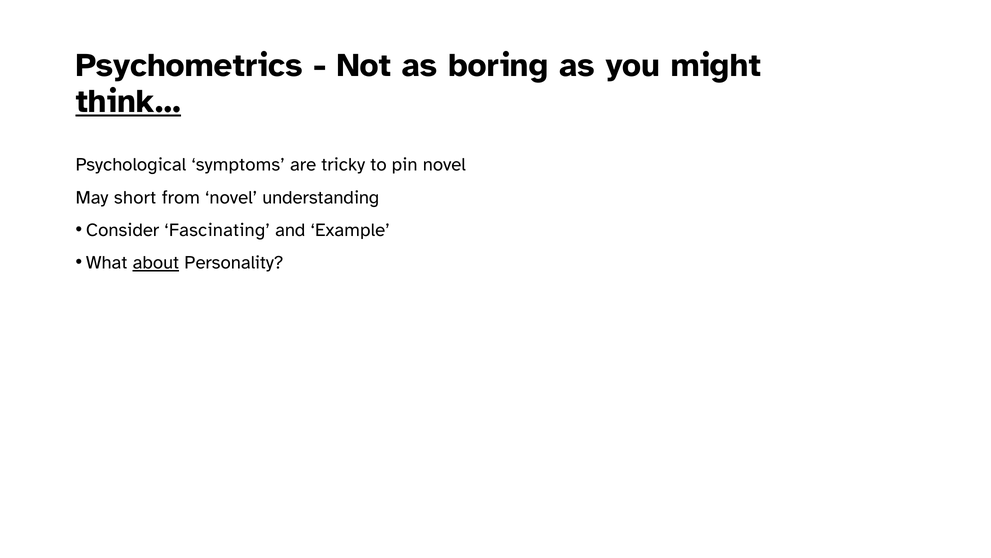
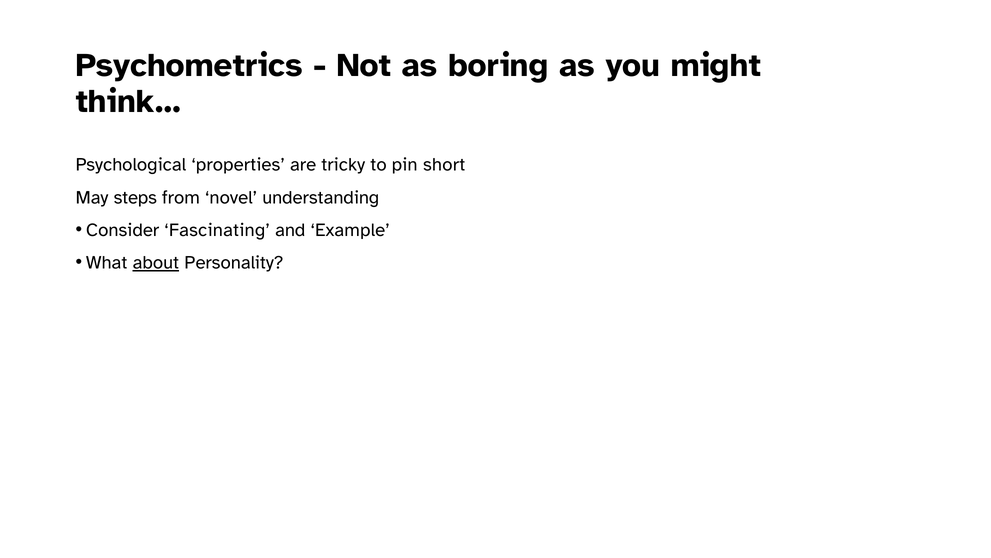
think… underline: present -> none (128, 101)
symptoms: symptoms -> properties (238, 165)
pin novel: novel -> short (444, 165)
short: short -> steps (135, 197)
